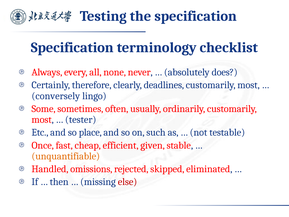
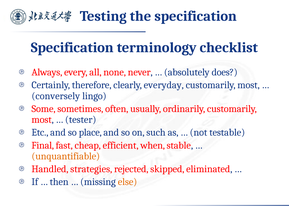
deadlines: deadlines -> everyday (164, 85)
Once: Once -> Final (43, 145)
given: given -> when (153, 145)
omissions: omissions -> strategies (91, 169)
else colour: red -> orange (128, 182)
